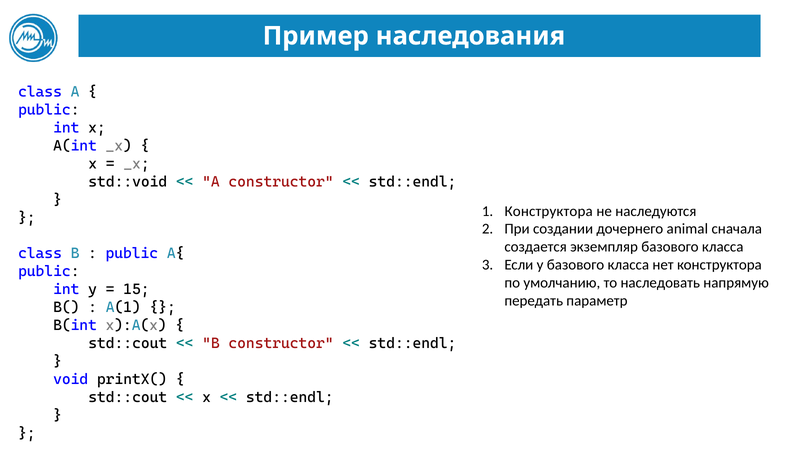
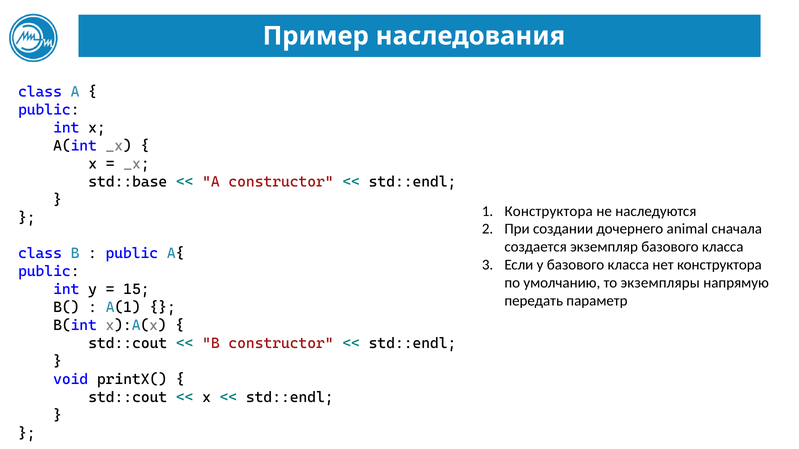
std::void: std::void -> std::base (128, 182)
наследовать: наследовать -> экземпляры (660, 283)
